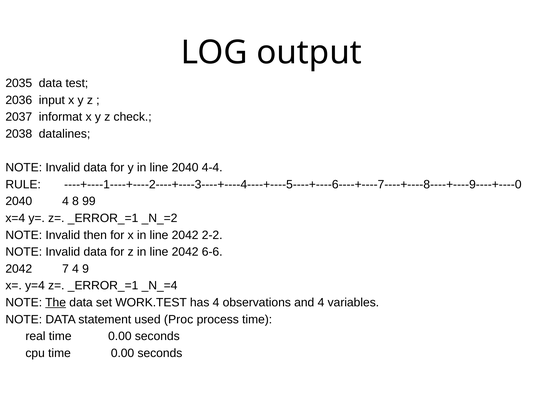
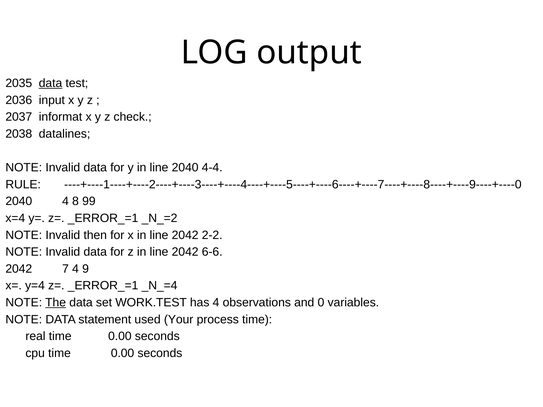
data underline: none -> present (50, 83)
and 4: 4 -> 0 (321, 303)
Proc: Proc -> Your (179, 320)
